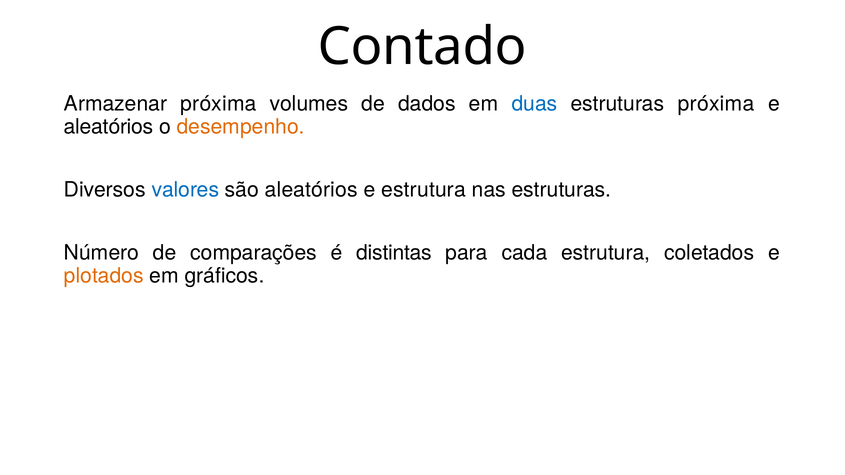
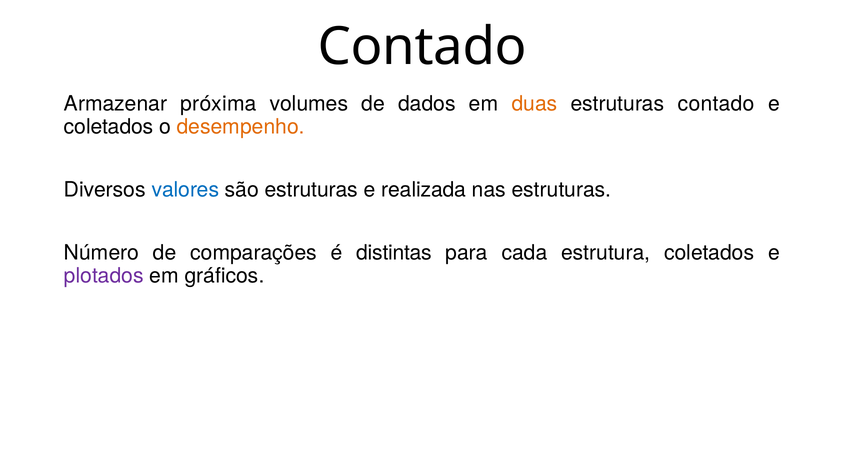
duas colour: blue -> orange (534, 104)
estruturas próxima: próxima -> contado (716, 104)
aleatórios: aleatórios -> coletados (109, 127)
são aleatórios: aleatórios -> estruturas (311, 190)
e estrutura: estrutura -> realizada (424, 190)
plotados colour: orange -> purple (104, 276)
